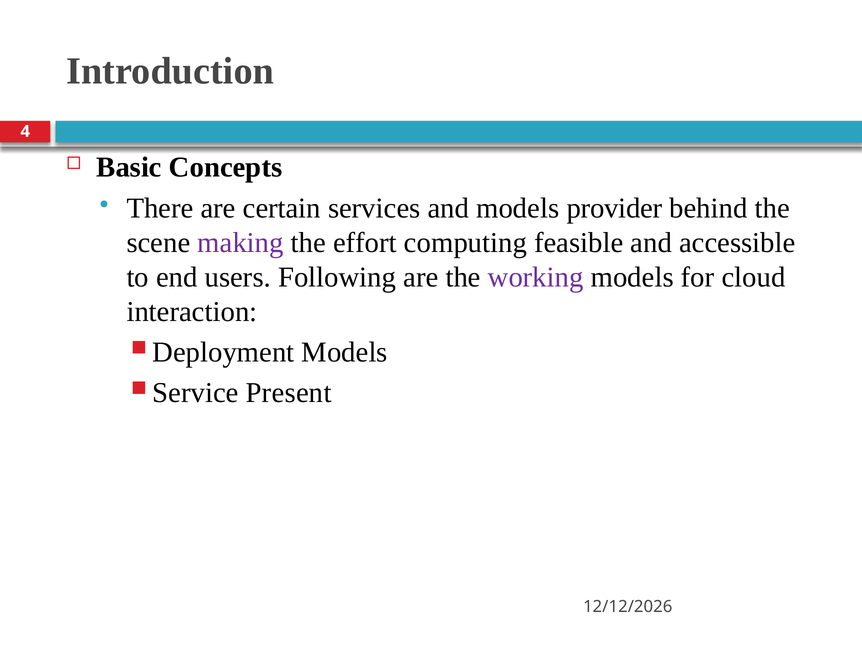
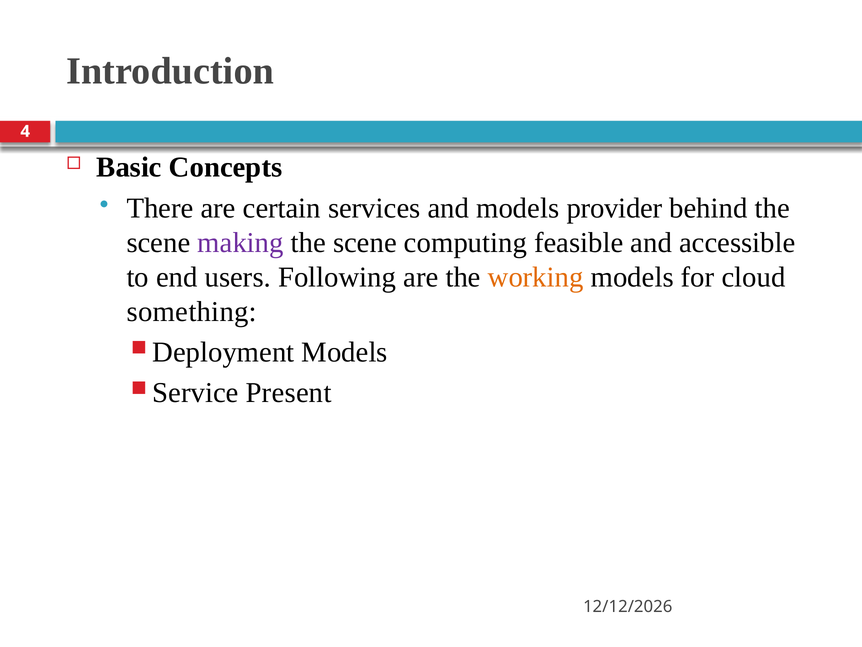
effort: effort -> scene (365, 243)
working colour: purple -> orange (536, 277)
interaction: interaction -> something (192, 312)
